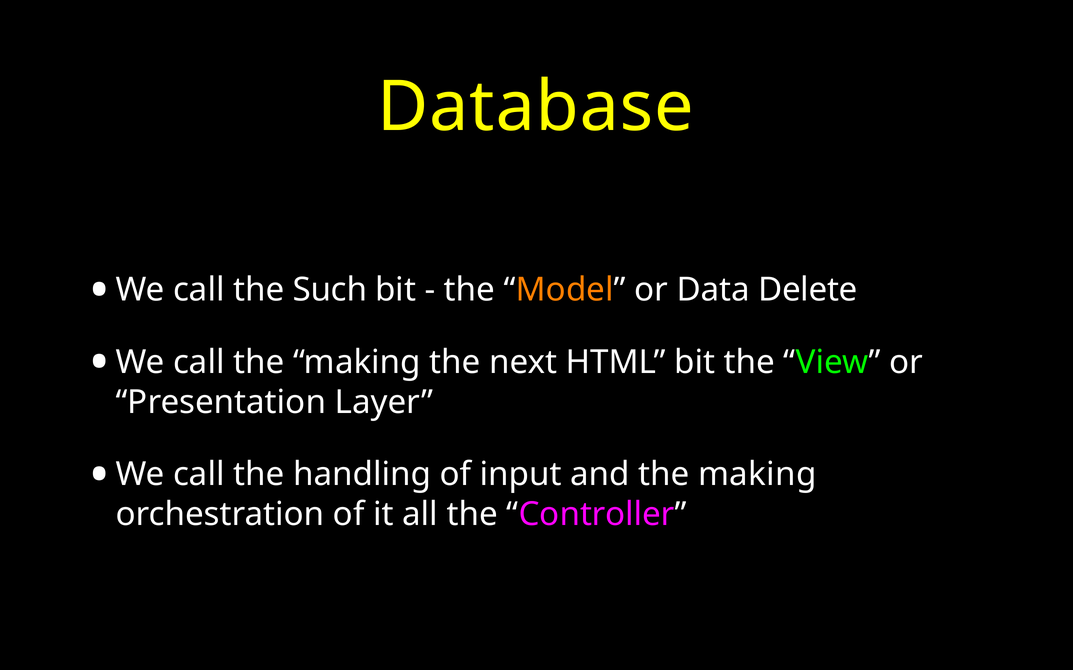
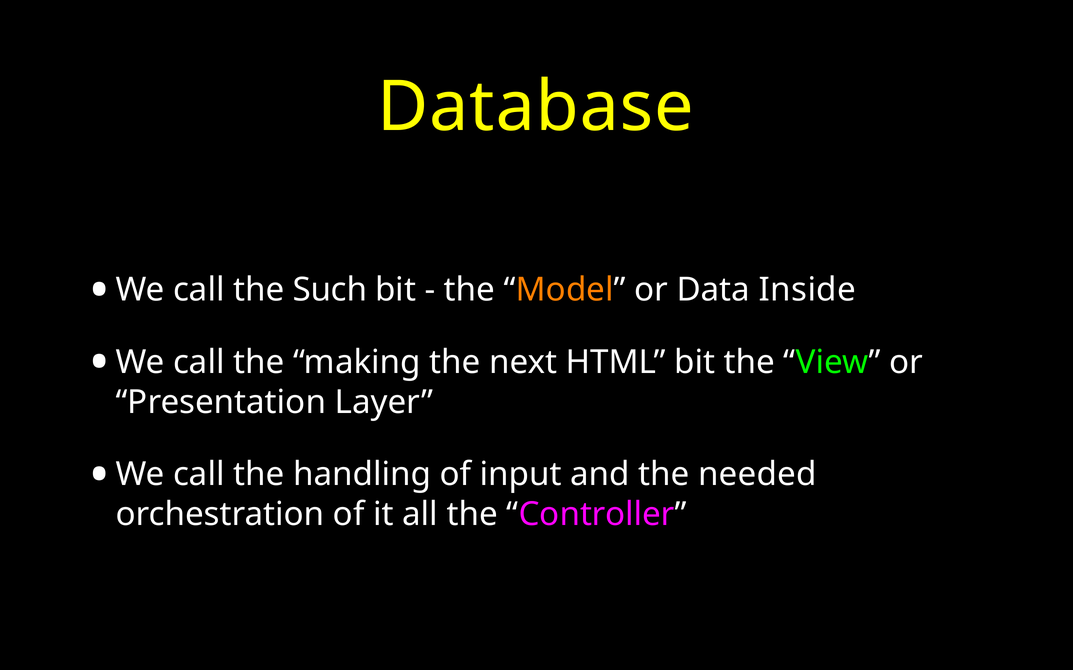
Delete: Delete -> Inside (807, 290)
and the making: making -> needed (757, 475)
